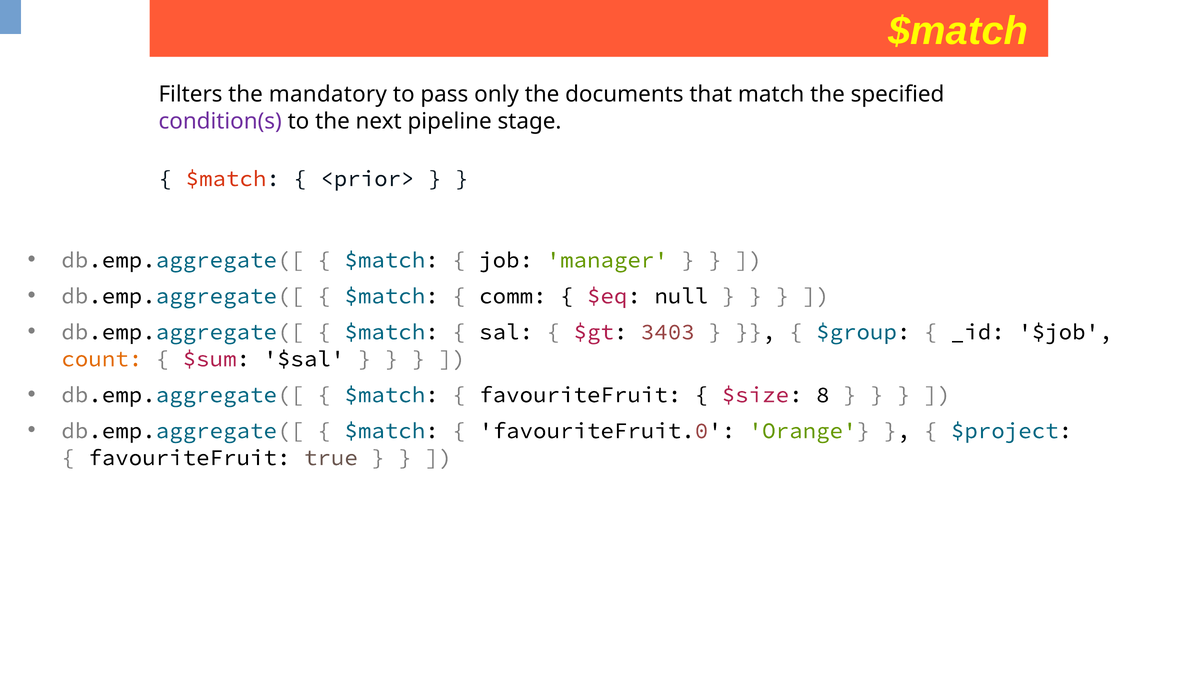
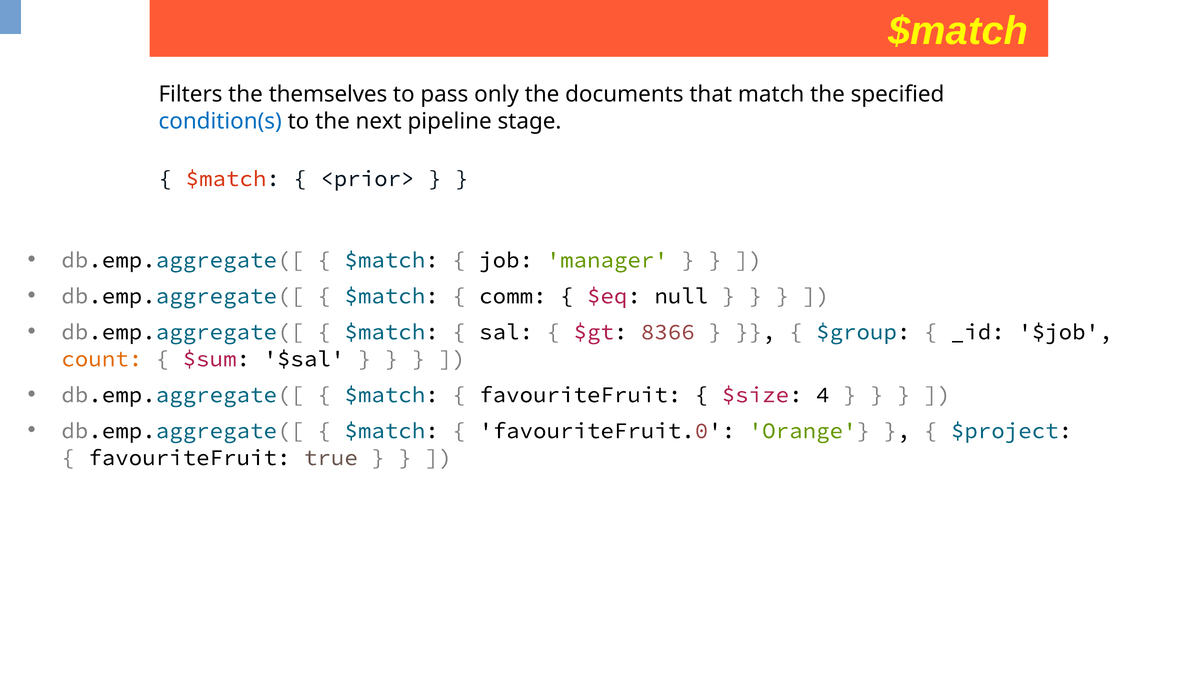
mandatory: mandatory -> themselves (328, 94)
condition(s colour: purple -> blue (220, 121)
3403: 3403 -> 8366 (668, 332)
8: 8 -> 4 (823, 395)
